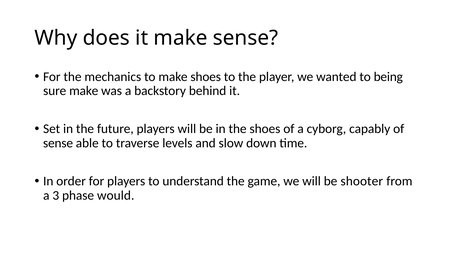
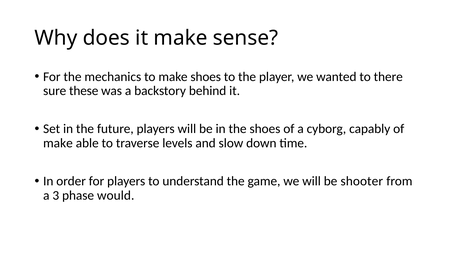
being: being -> there (388, 77)
sure make: make -> these (84, 91)
sense: sense -> make (58, 143)
